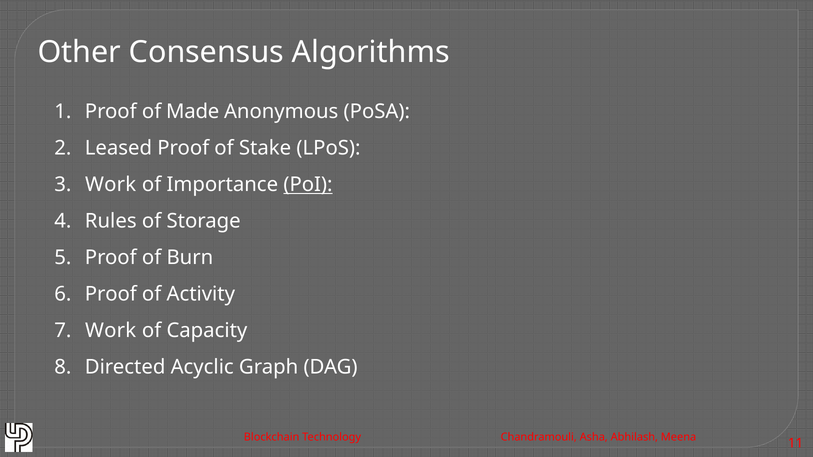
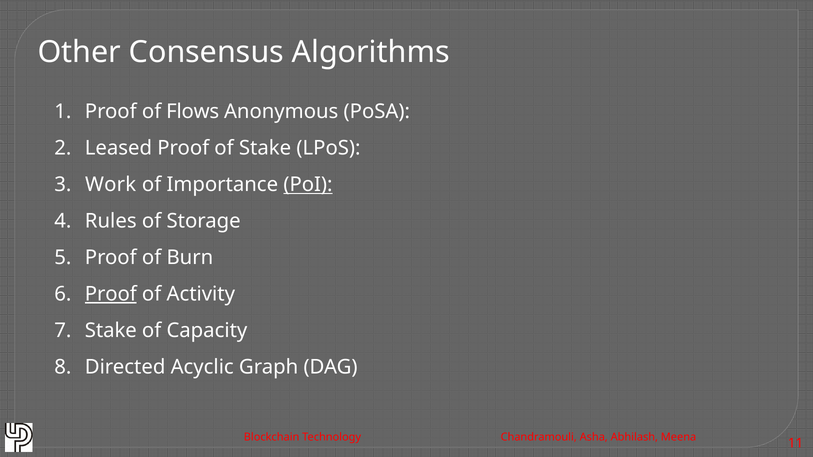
Made: Made -> Flows (193, 112)
Proof underline: none -> present (111, 294)
Work: Work -> Stake (111, 331)
